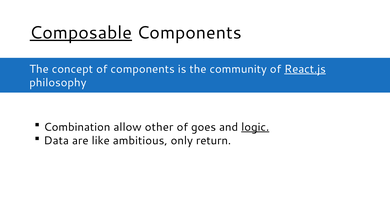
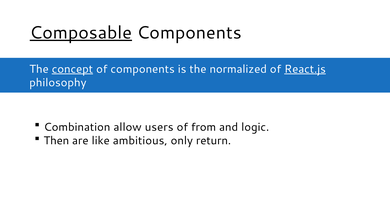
concept underline: none -> present (72, 69)
community: community -> normalized (238, 69)
other: other -> users (159, 127)
goes: goes -> from (204, 127)
logic underline: present -> none (255, 127)
Data: Data -> Then (56, 141)
